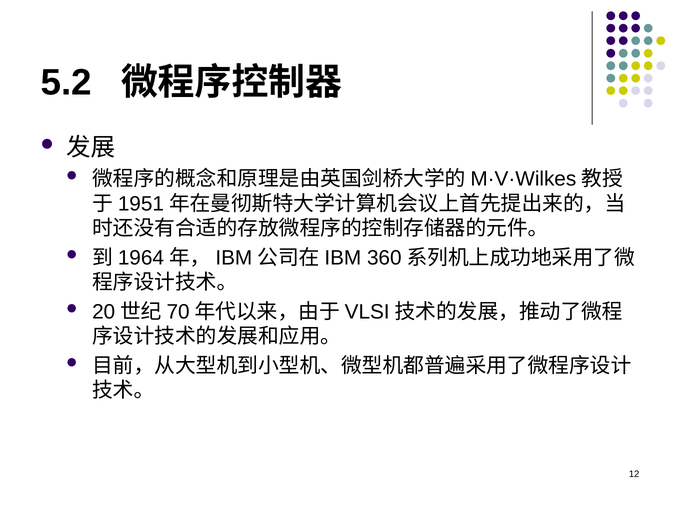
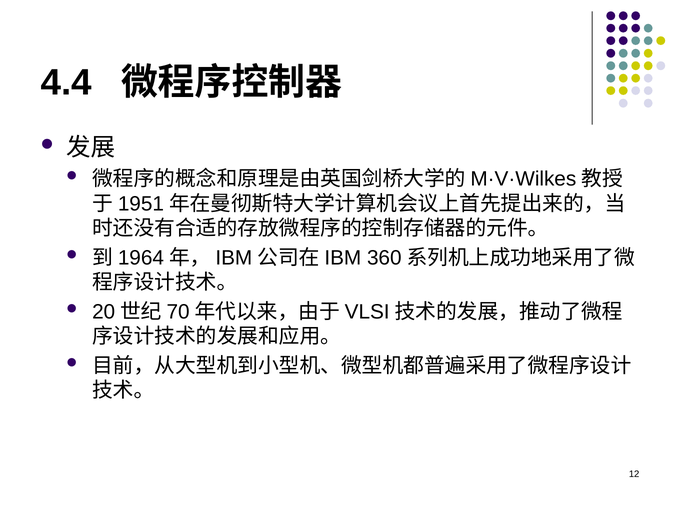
5.2: 5.2 -> 4.4 (66, 83)
